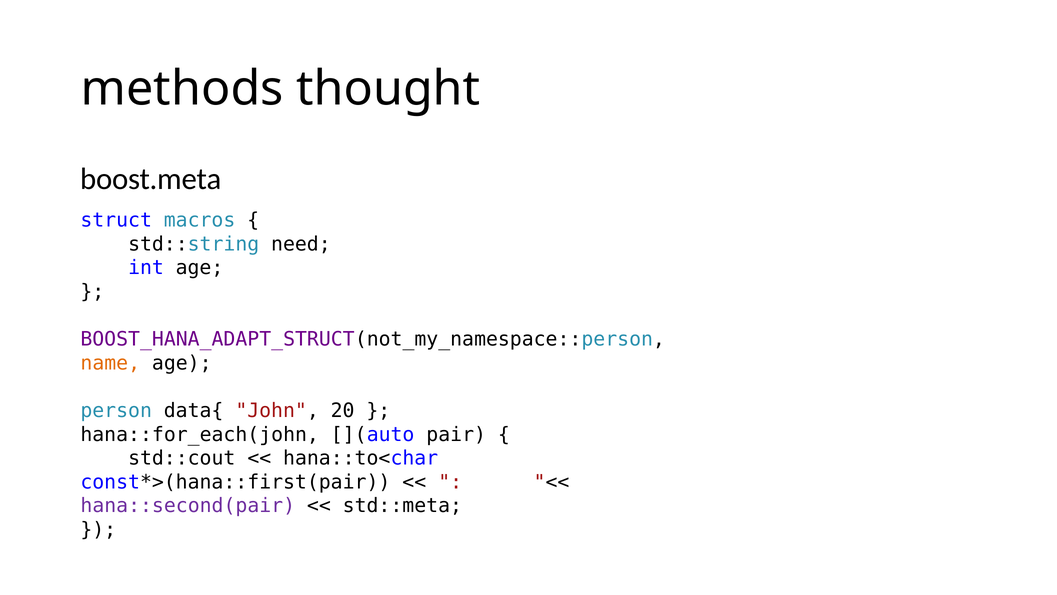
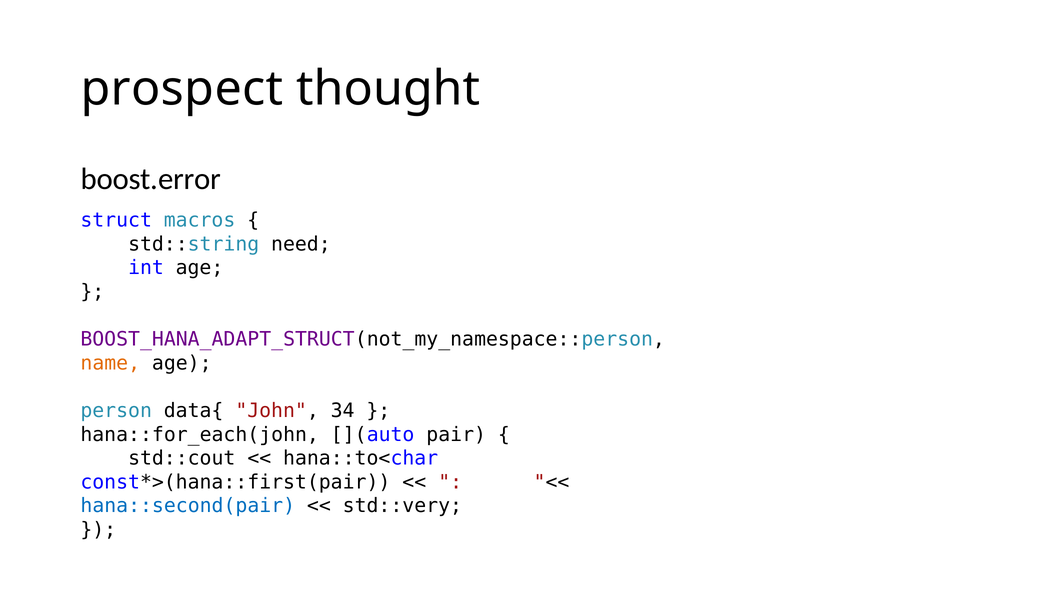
methods: methods -> prospect (182, 89)
boost.meta: boost.meta -> boost.error (151, 179)
20: 20 -> 34 (343, 410)
hana::second(pair colour: purple -> blue (188, 506)
std::meta: std::meta -> std::very (402, 506)
